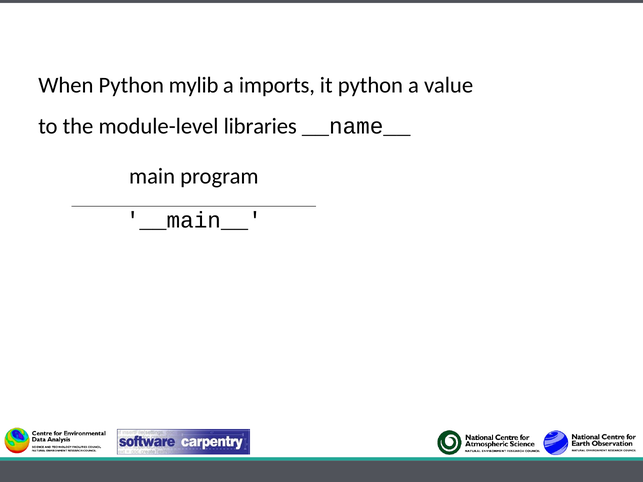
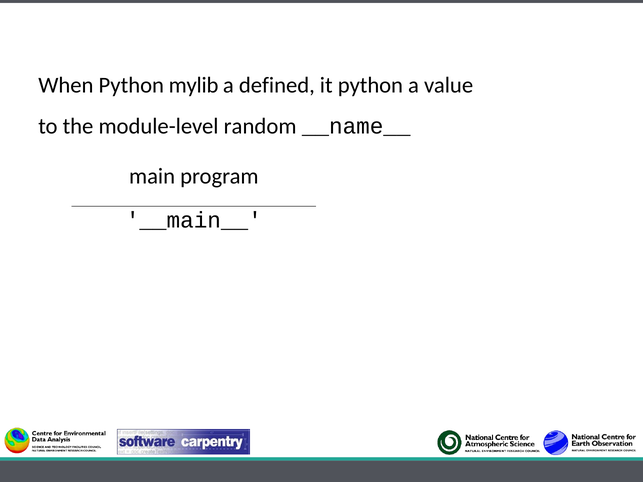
imports: imports -> defined (277, 85)
libraries: libraries -> random (260, 126)
